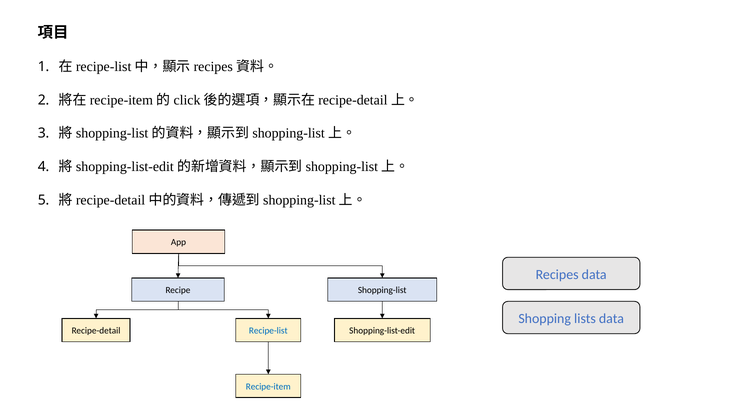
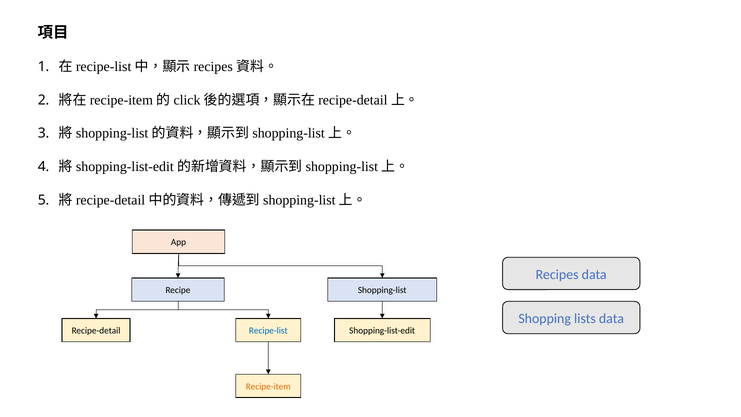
Recipe-item colour: blue -> orange (268, 386)
